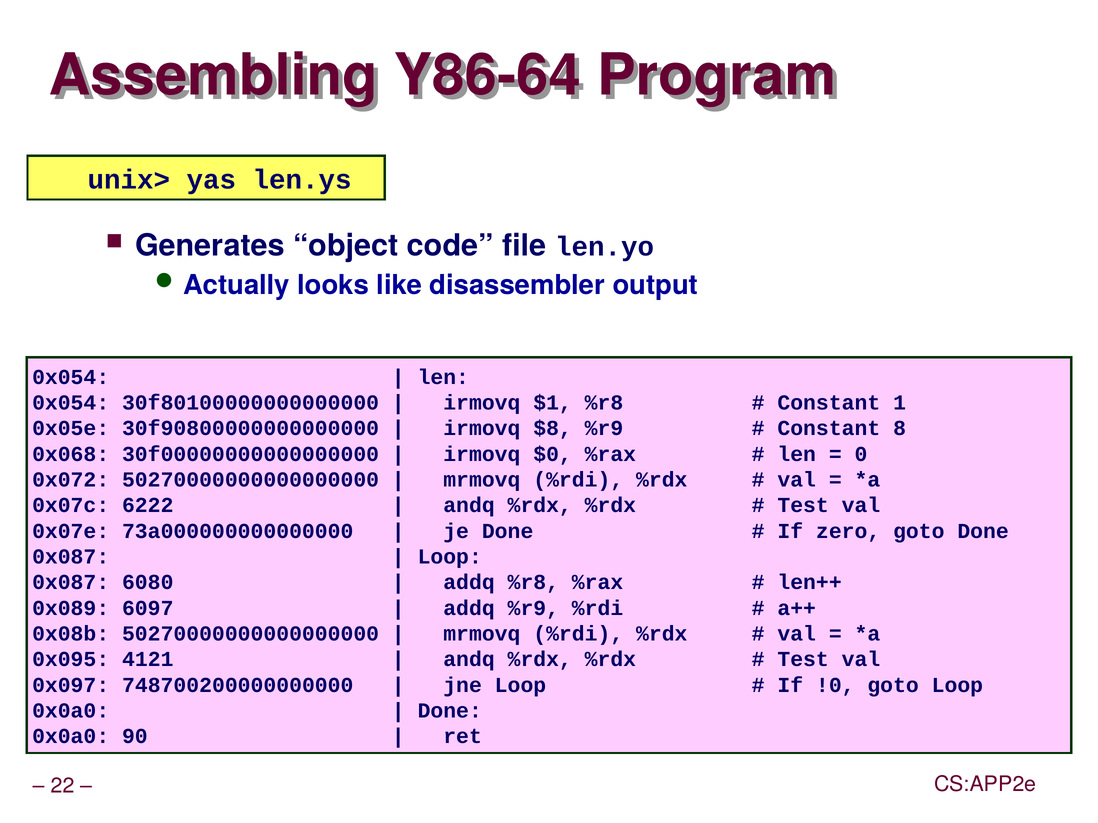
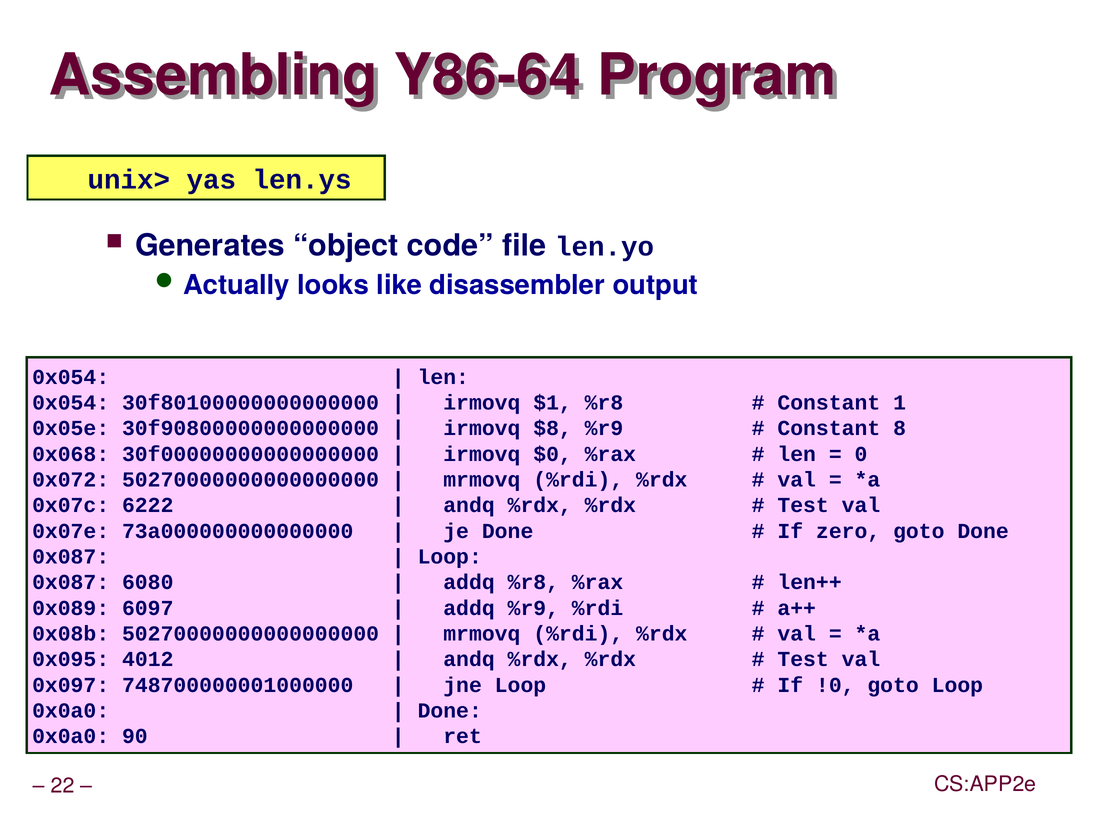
4121: 4121 -> 4012 (148, 659)
748700200000000000: 748700200000000000 -> 748700000001000000 (238, 685)
